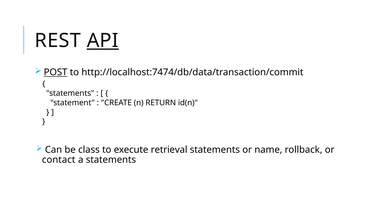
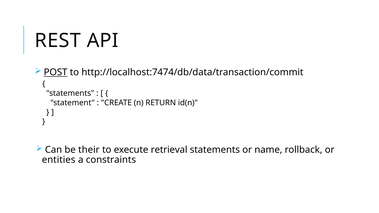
API underline: present -> none (103, 41)
class: class -> their (89, 150)
contact: contact -> entities (59, 160)
a statements: statements -> constraints (111, 160)
